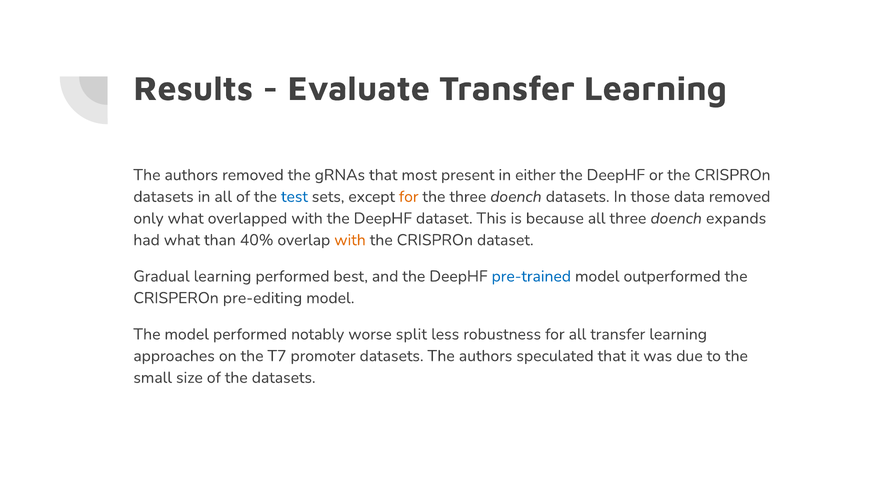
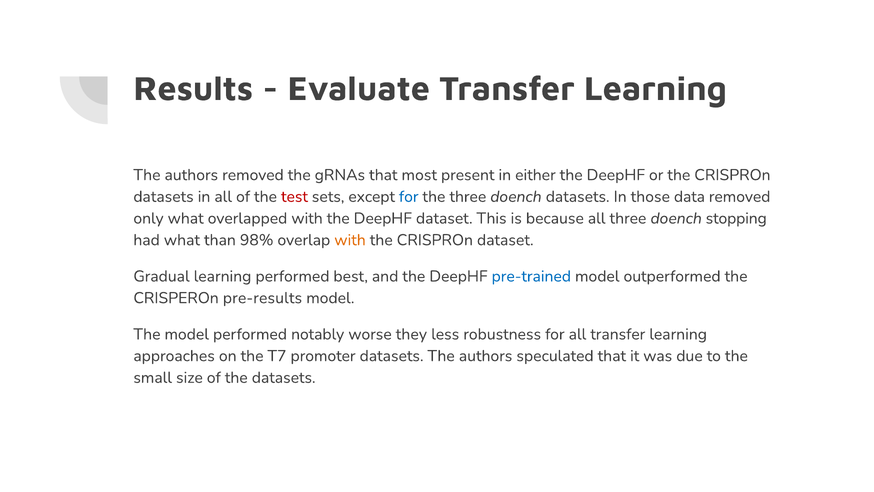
test colour: blue -> red (294, 196)
for colour: orange -> blue (409, 196)
expands: expands -> stopping (736, 218)
40%: 40% -> 98% (257, 240)
pre-editing: pre-editing -> pre-results (262, 298)
split: split -> they (411, 334)
